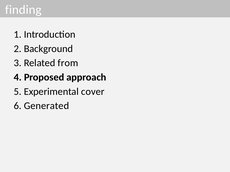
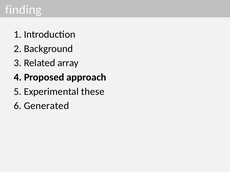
from: from -> array (68, 63)
cover: cover -> these (93, 92)
